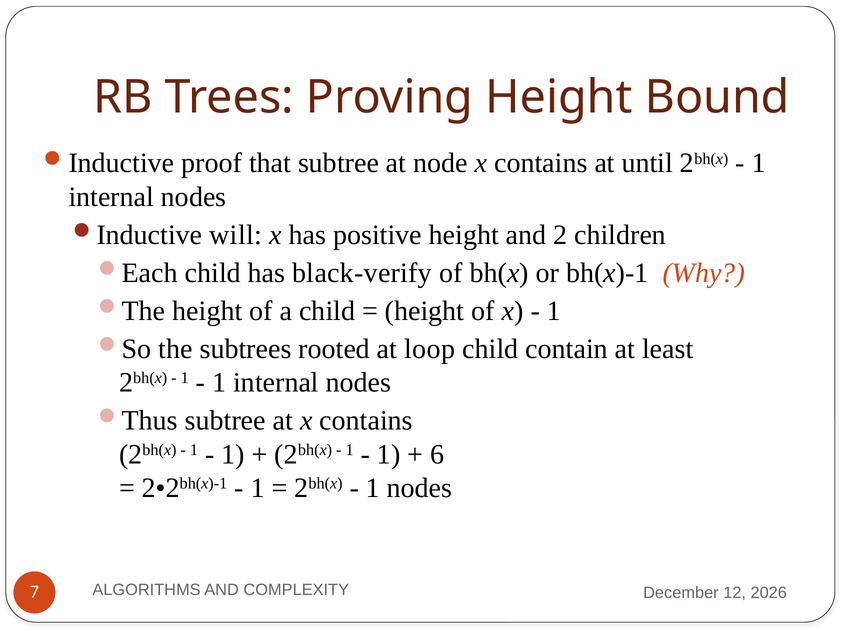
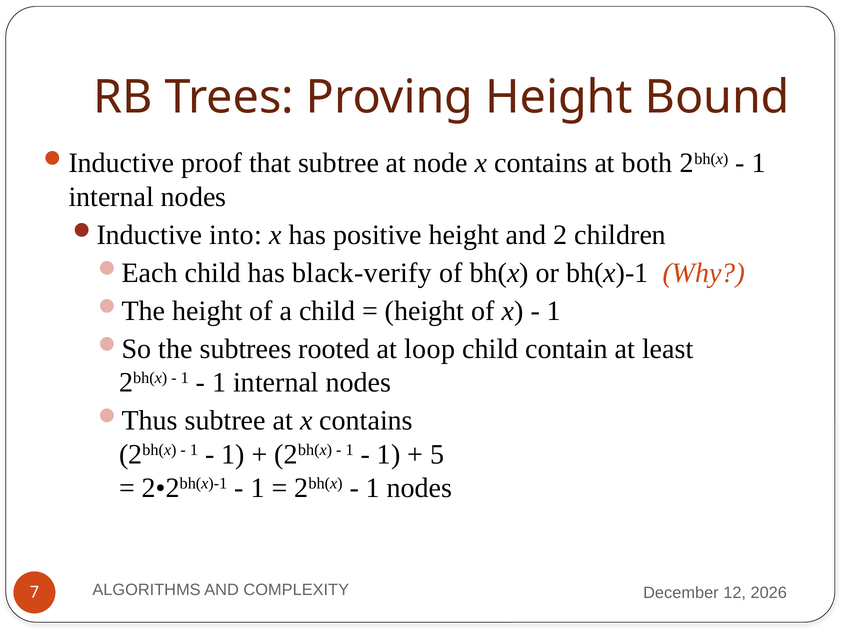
until: until -> both (647, 163)
will: will -> into (236, 235)
6: 6 -> 5 (437, 454)
